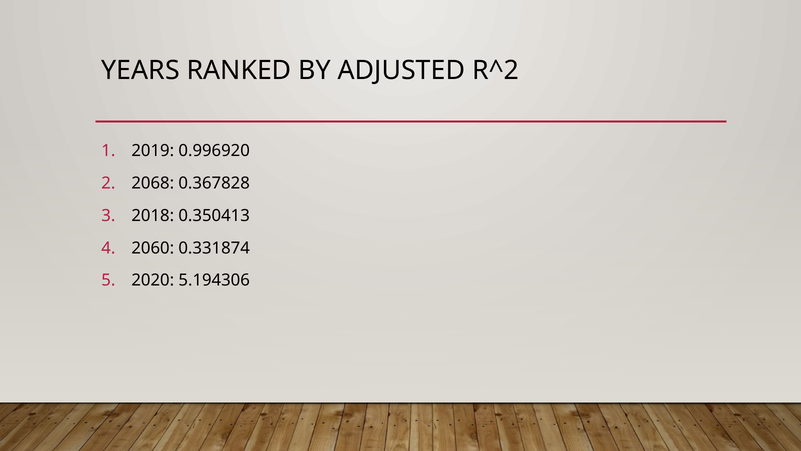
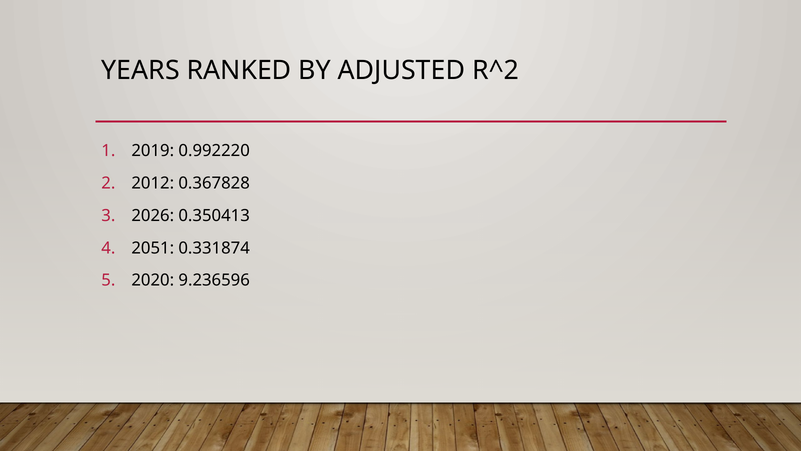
0.996920: 0.996920 -> 0.992220 (214, 151)
2068: 2068 -> 2012 (153, 183)
2018: 2018 -> 2026 (153, 215)
2060: 2060 -> 2051 (153, 248)
5.194306: 5.194306 -> 9.236596 (214, 280)
